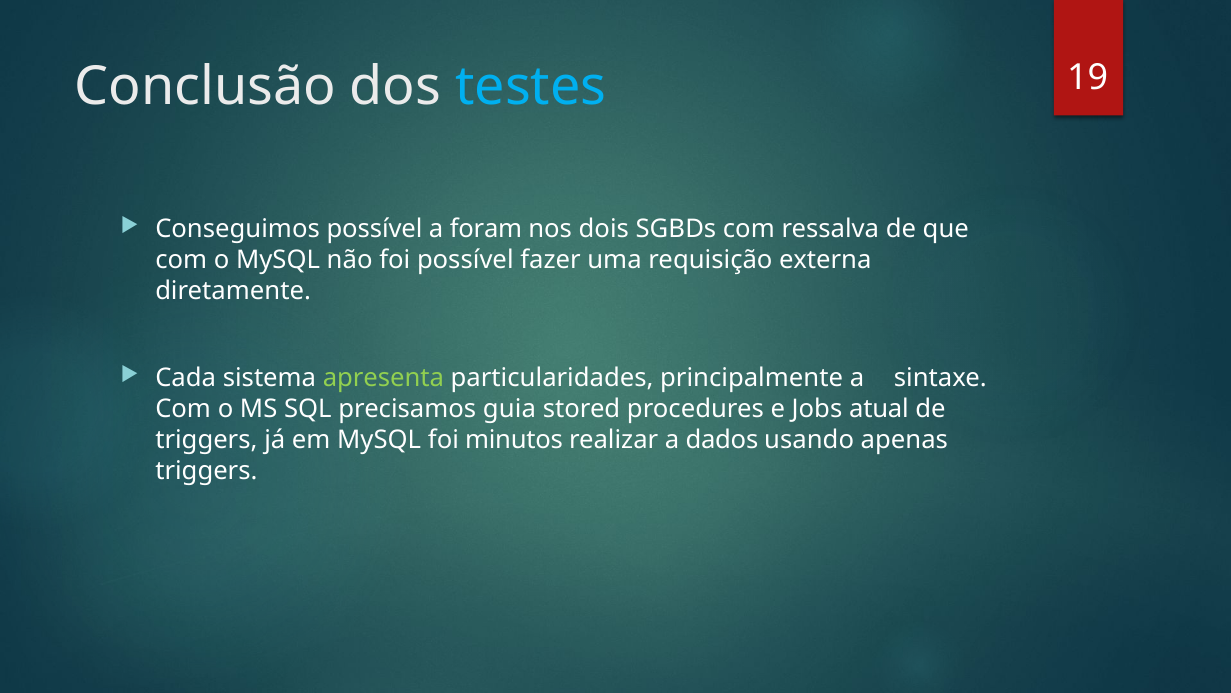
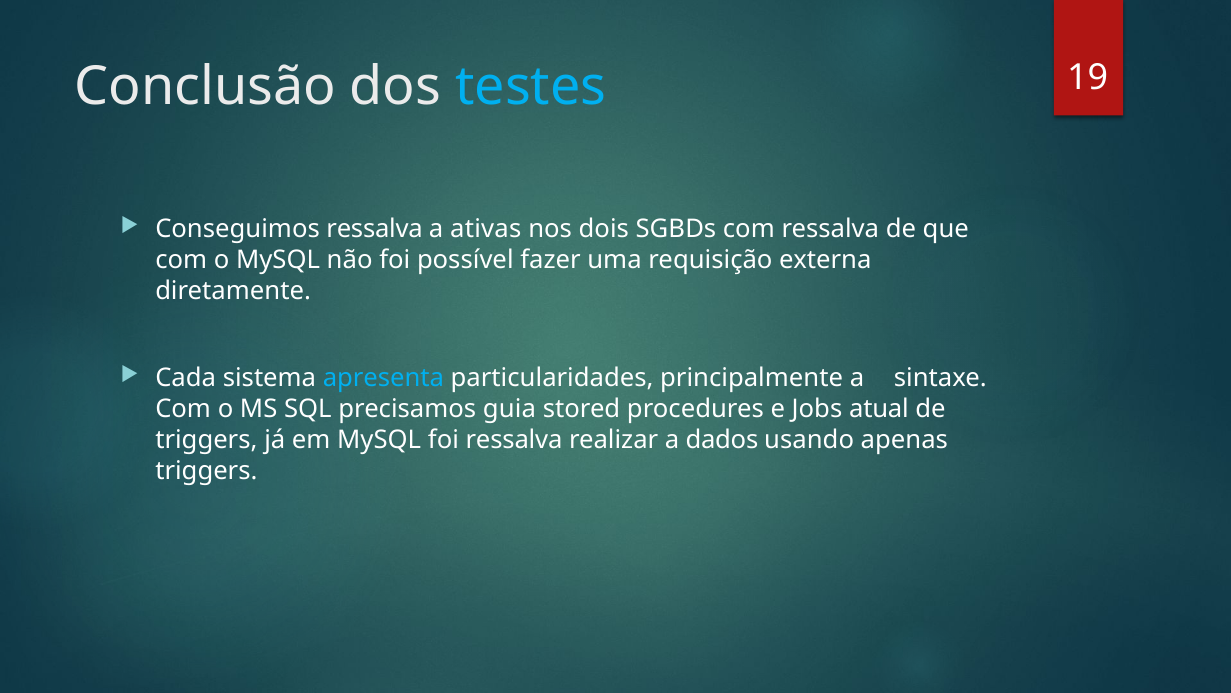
Conseguimos possível: possível -> ressalva (375, 229)
foram: foram -> ativas (486, 229)
apresenta colour: light green -> light blue (383, 378)
foi minutos: minutos -> ressalva (514, 439)
